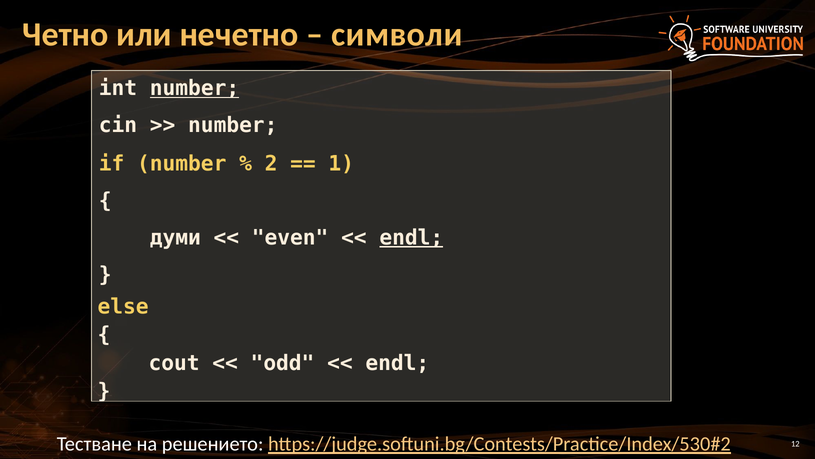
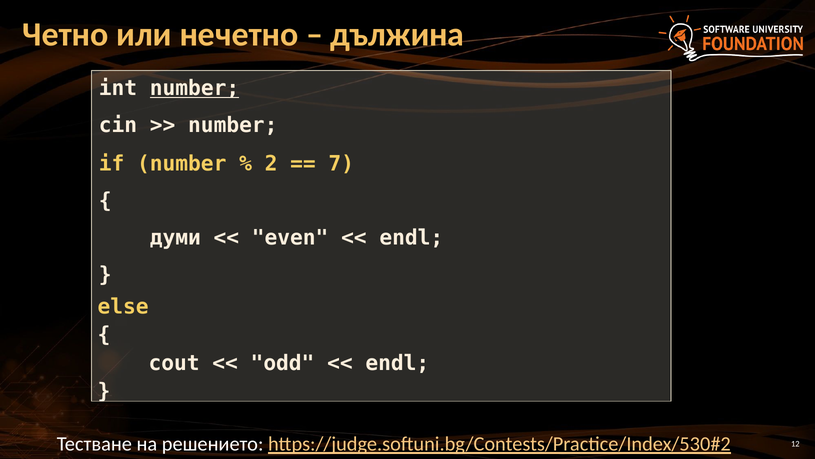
символи: символи -> дължина (397, 34)
1: 1 -> 7 (341, 163)
endl underline: present -> none (411, 237)
